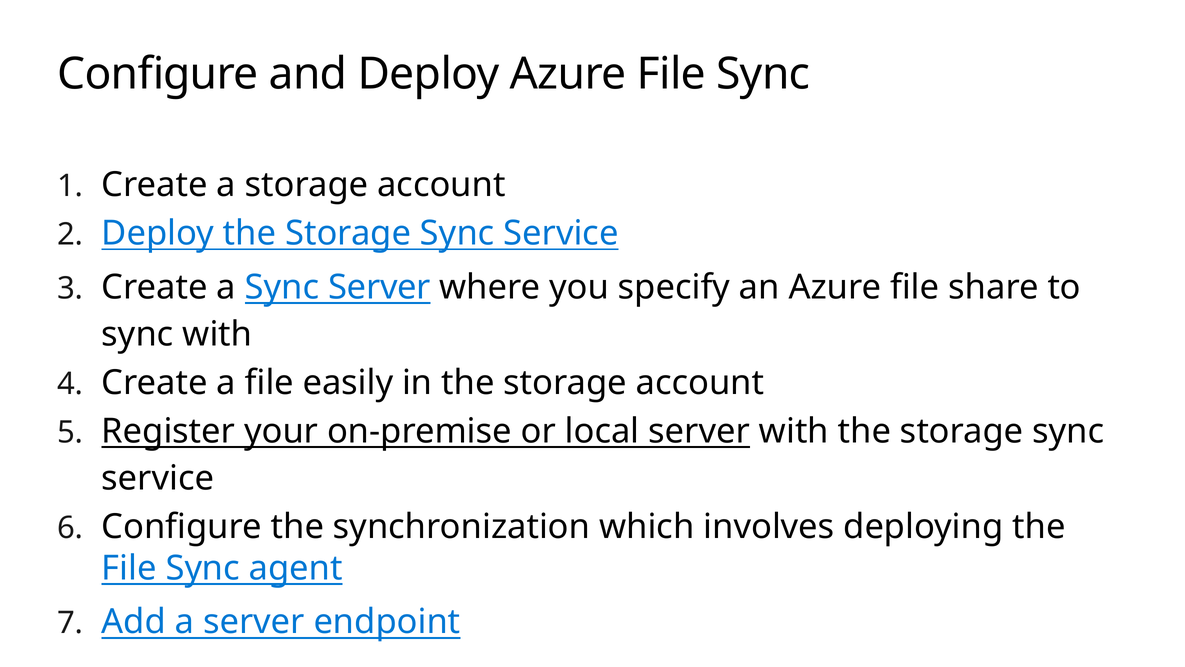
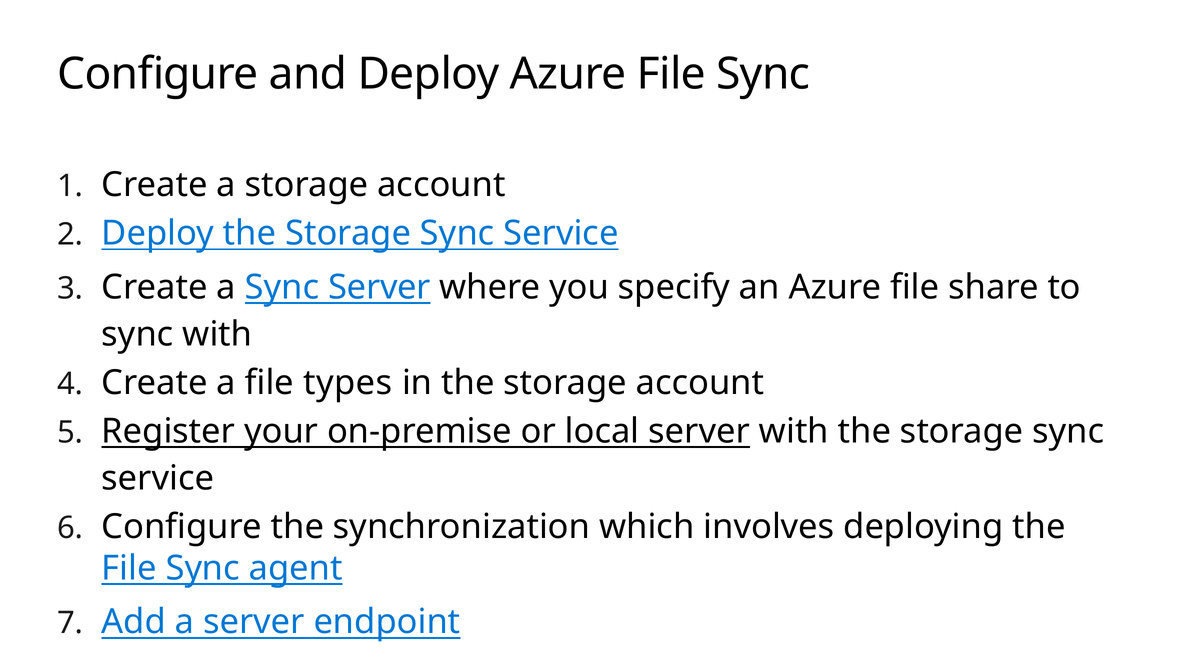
easily: easily -> types (348, 382)
